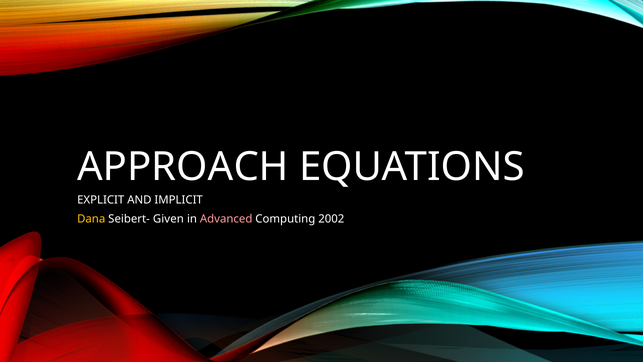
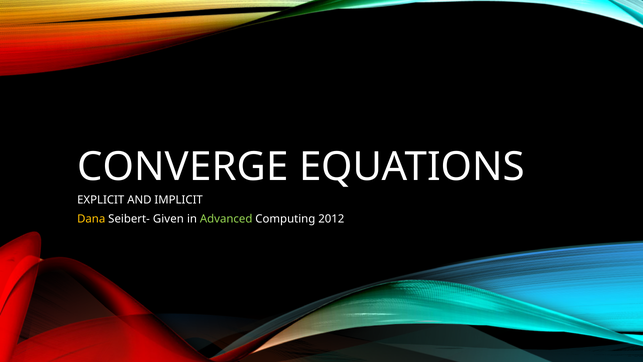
APPROACH: APPROACH -> CONVERGE (183, 167)
Advanced colour: pink -> light green (226, 219)
2002: 2002 -> 2012 (331, 219)
